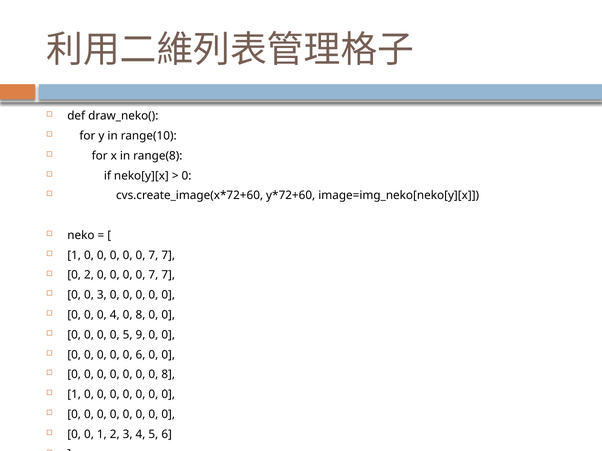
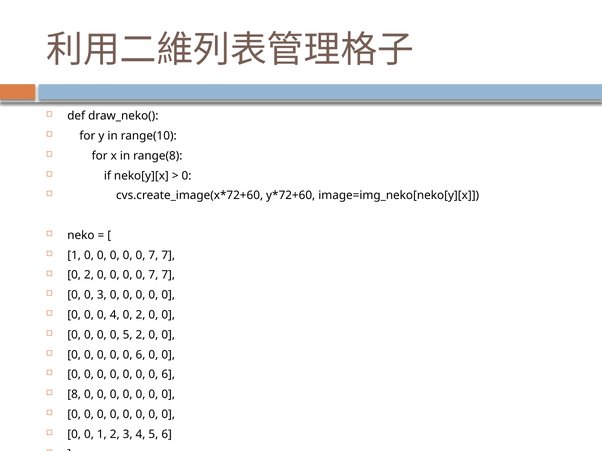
4 0 8: 8 -> 2 (140, 315)
5 9: 9 -> 2 (140, 335)
8: 8 -> 6 (168, 375)
1: 1 -> 8 (74, 395)
